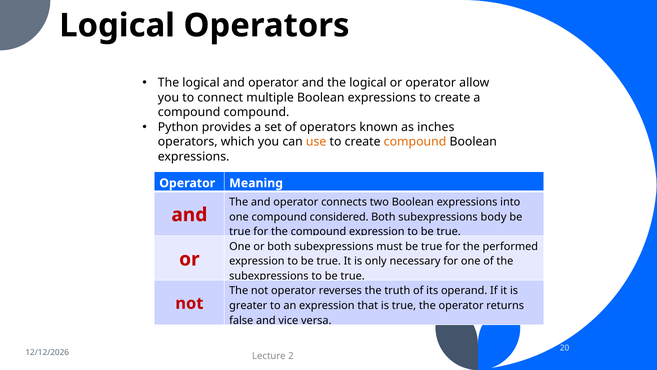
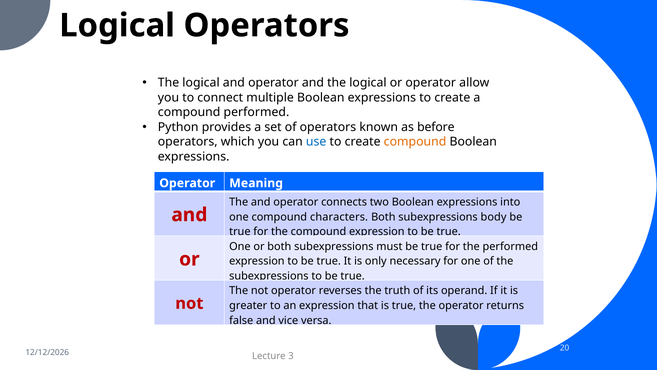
compound compound: compound -> performed (256, 112)
inches: inches -> before (436, 127)
use colour: orange -> blue (316, 142)
considered: considered -> characters (339, 217)
2: 2 -> 3 (291, 356)
